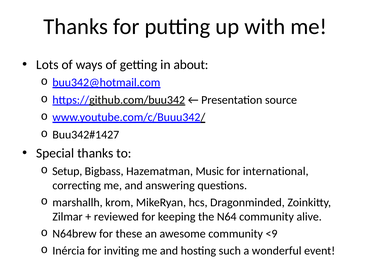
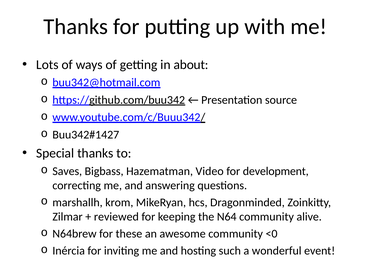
Setup: Setup -> Saves (67, 171)
Music: Music -> Video (210, 171)
international: international -> development (276, 171)
<9: <9 -> <0 (272, 234)
